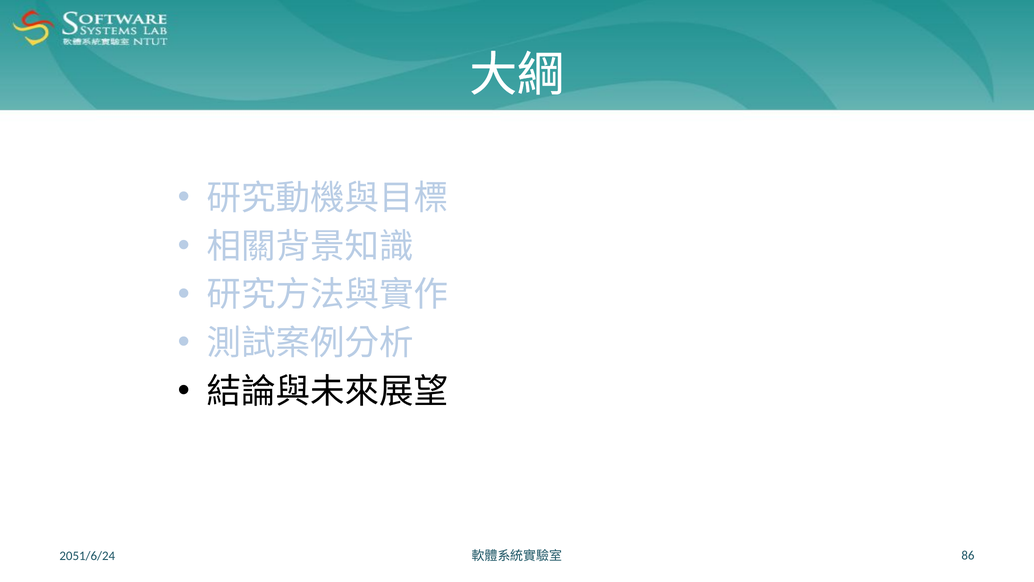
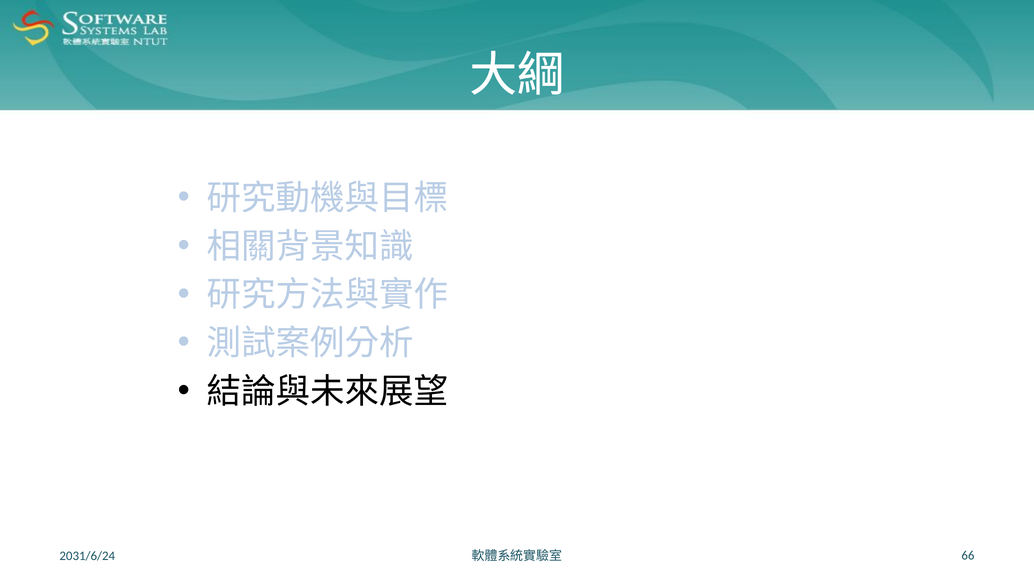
2051/6/24: 2051/6/24 -> 2031/6/24 (87, 555)
86: 86 -> 66 (968, 555)
